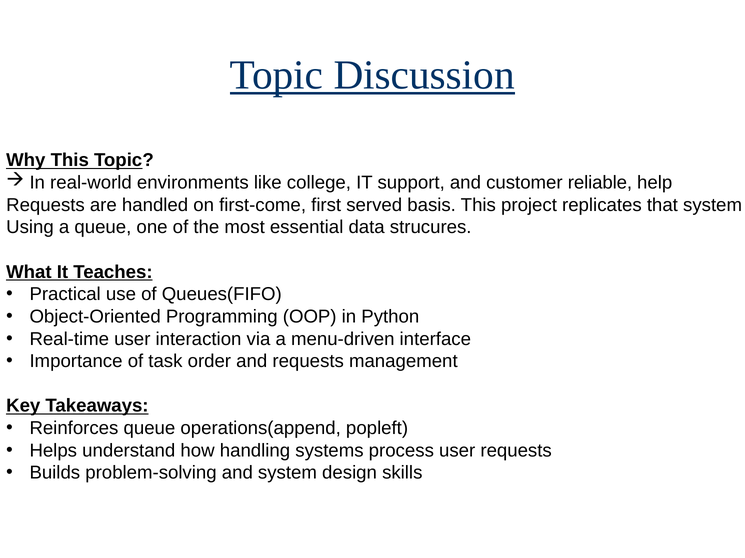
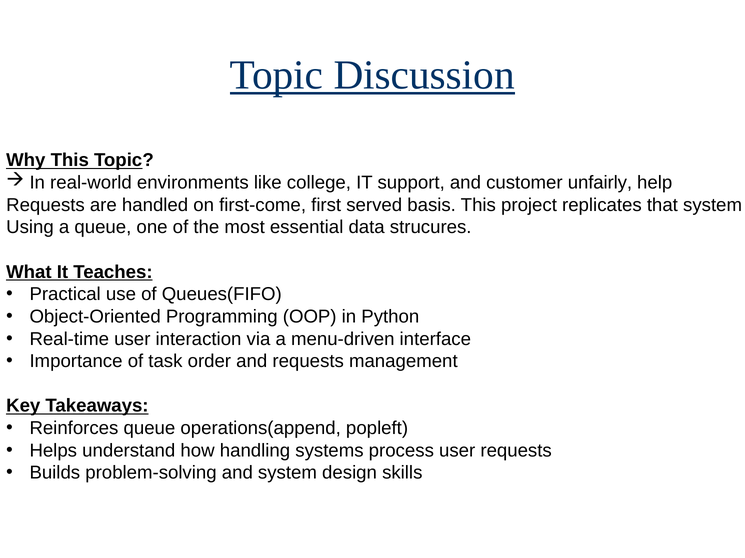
reliable: reliable -> unfairly (600, 183)
